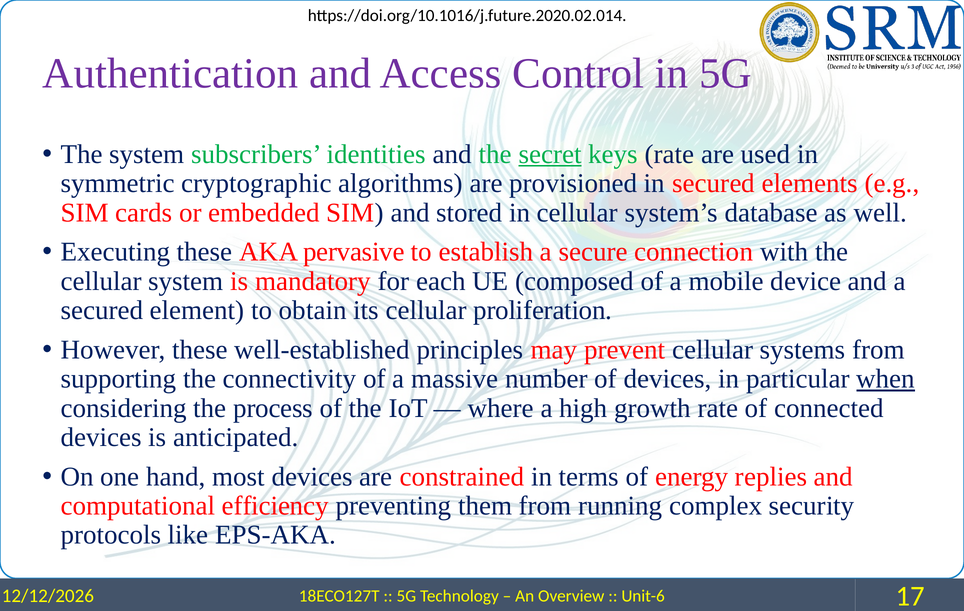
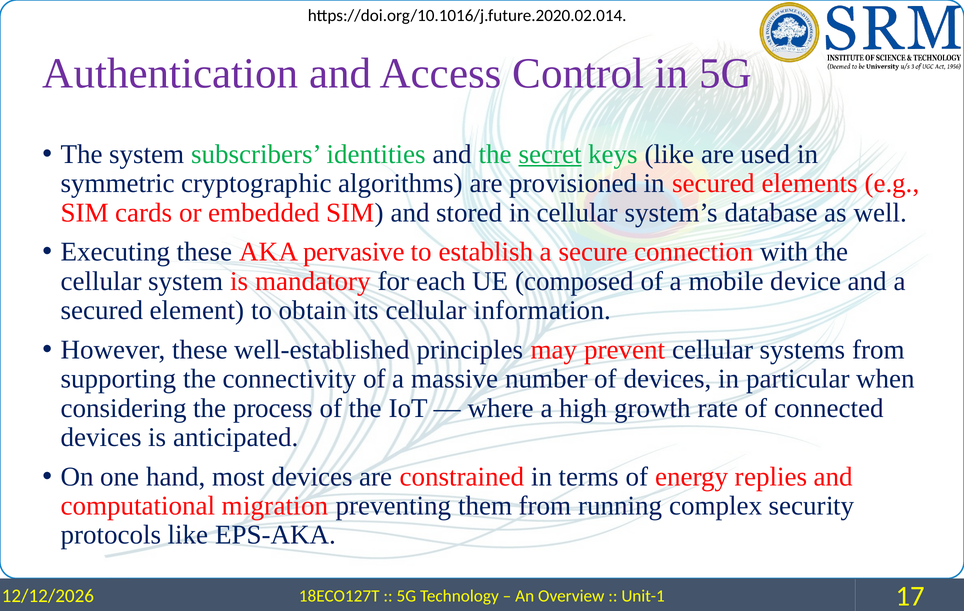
keys rate: rate -> like (670, 154)
proliferation: proliferation -> information (542, 310)
when underline: present -> none (886, 379)
efficiency: efficiency -> migration (275, 506)
Unit-6: Unit-6 -> Unit-1 (643, 596)
